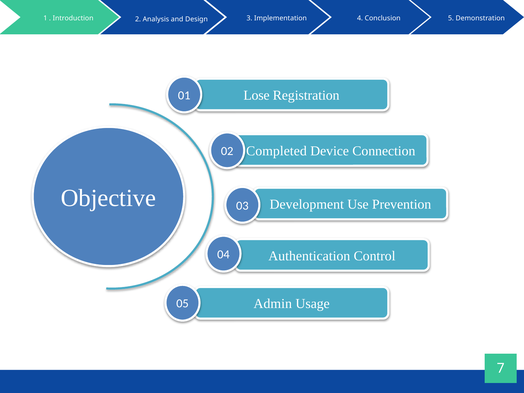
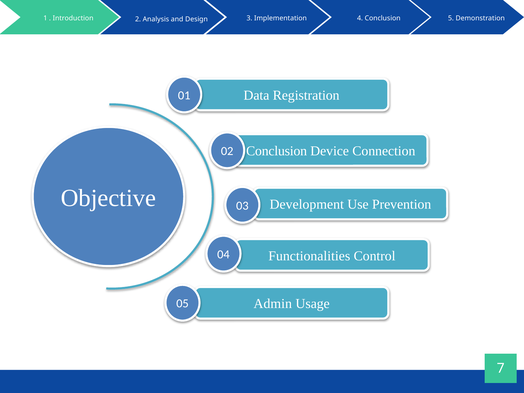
Lose: Lose -> Data (256, 95)
Completed: Completed -> Conclusion (277, 151)
Authentication: Authentication -> Functionalities (309, 256)
